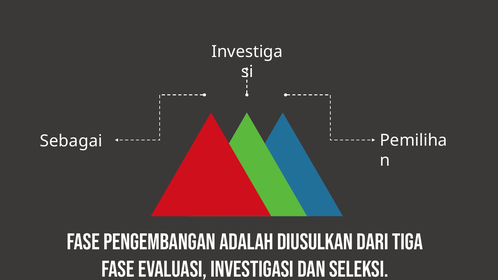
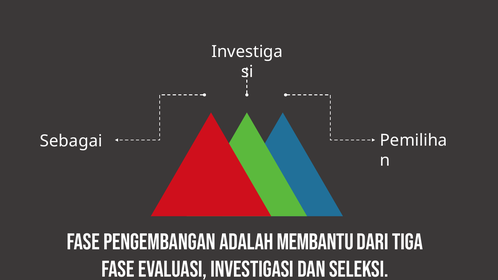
diusulkan: diusulkan -> membantu (315, 242)
